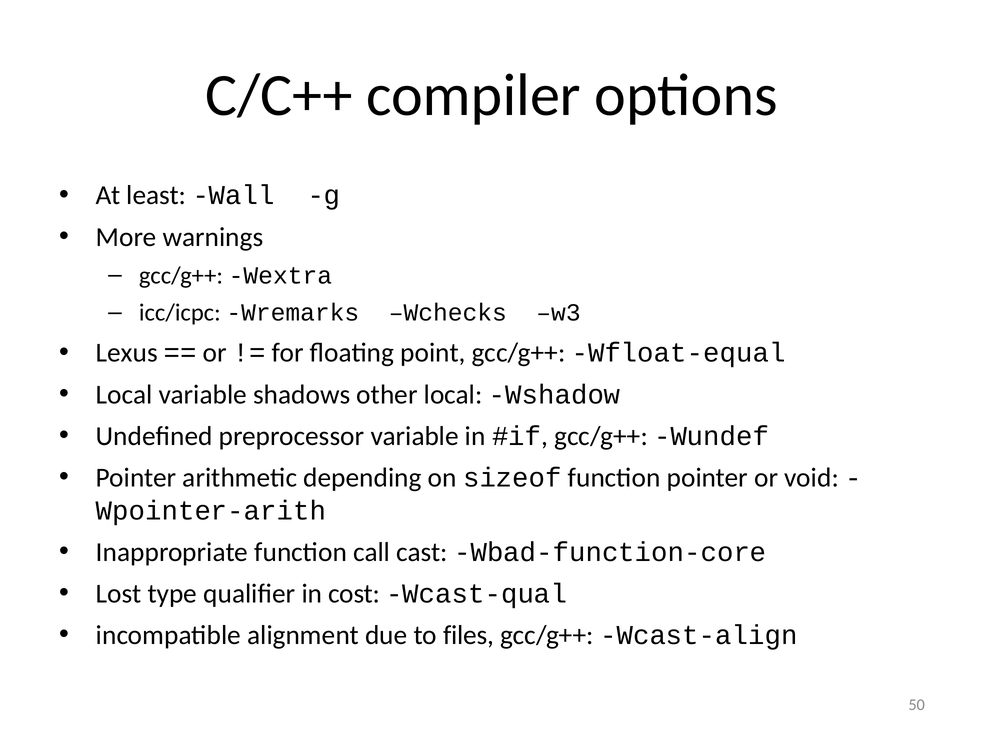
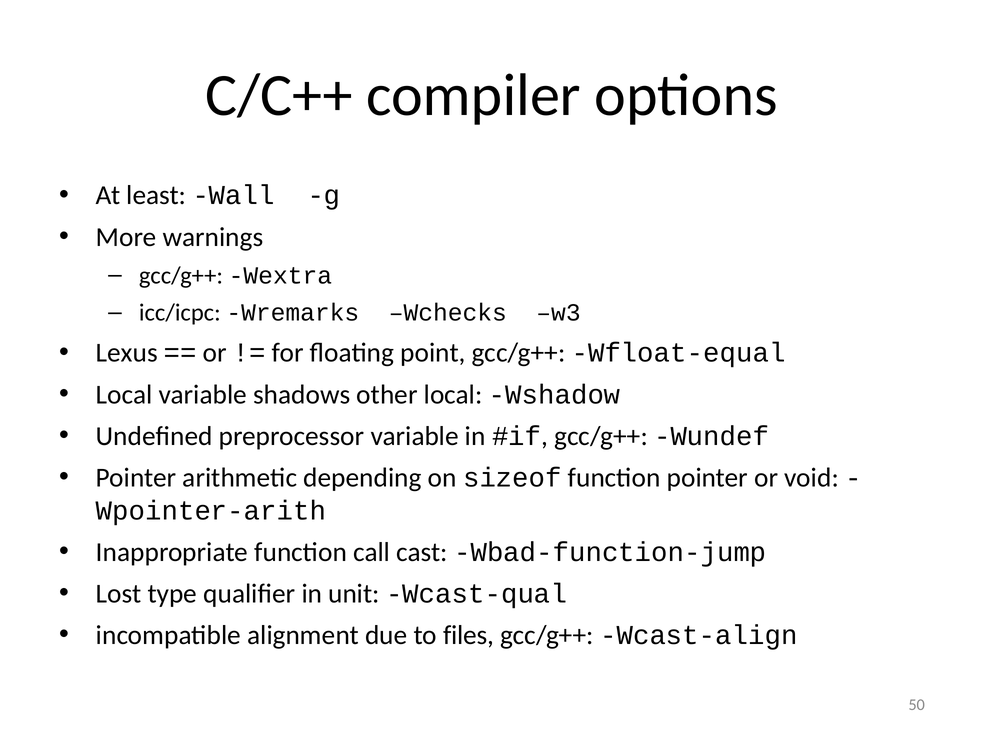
Wbad-function-core: Wbad-function-core -> Wbad-function-jump (610, 552)
cost: cost -> unit (354, 594)
